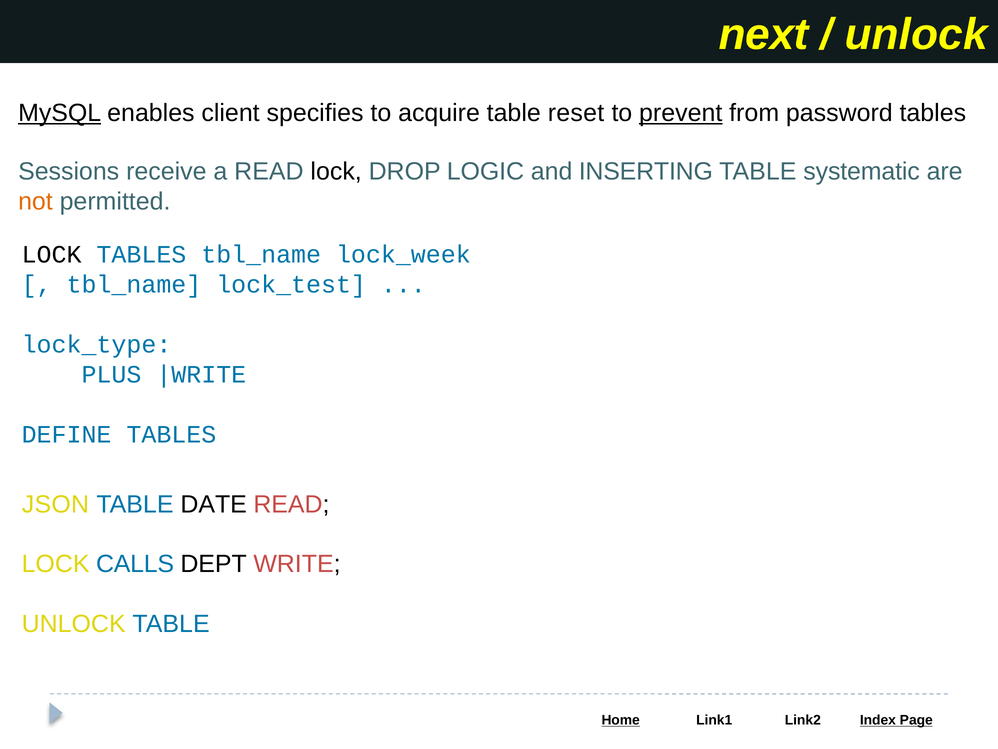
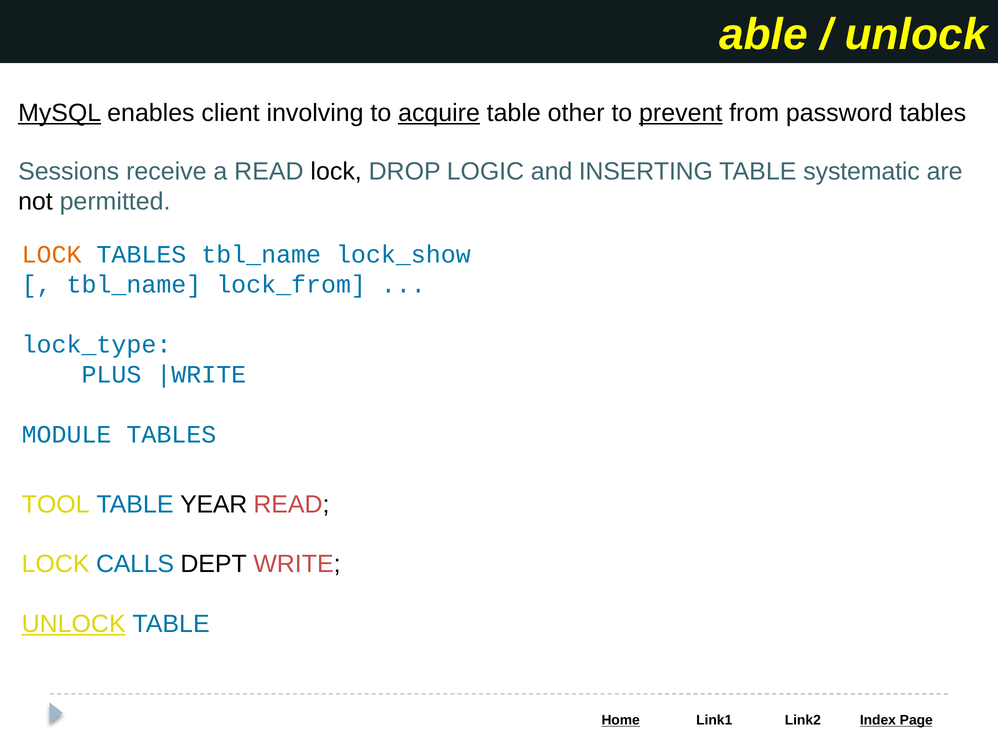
next: next -> able (764, 35)
specifies: specifies -> involving (315, 113)
acquire underline: none -> present (439, 113)
reset: reset -> other (576, 113)
not colour: orange -> black (35, 201)
LOCK colour: black -> orange (52, 254)
lock_week: lock_week -> lock_show (403, 254)
lock_test: lock_test -> lock_from (291, 284)
DEFINE: DEFINE -> MODULE (67, 434)
JSON: JSON -> TOOL (56, 504)
DATE: DATE -> YEAR (214, 504)
UNLOCK underline: none -> present (74, 624)
